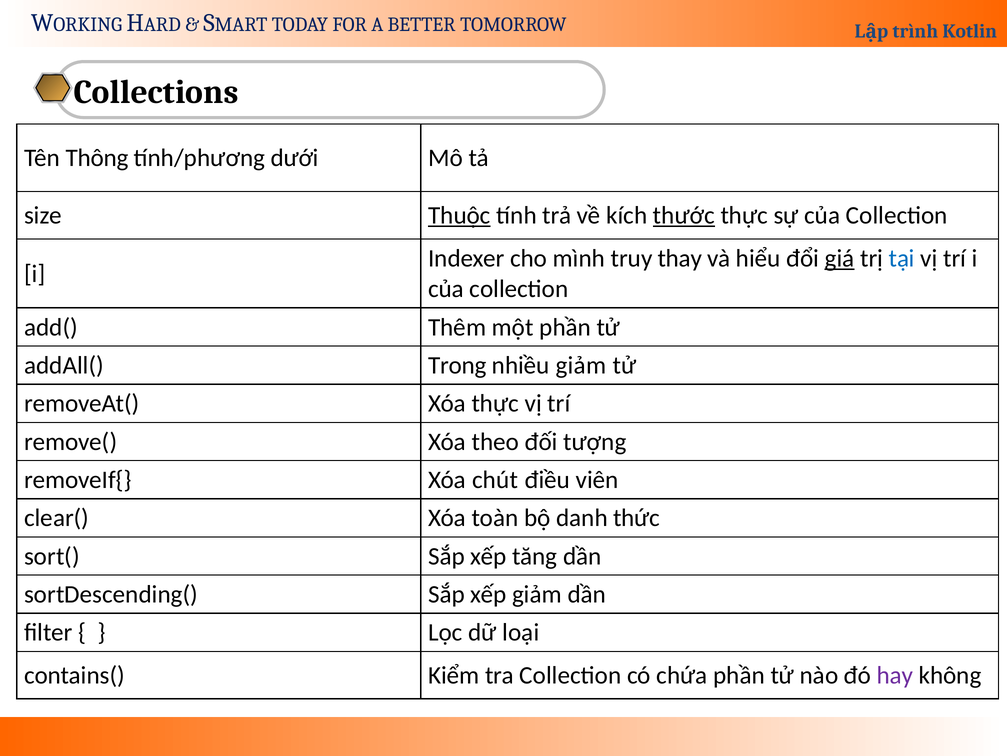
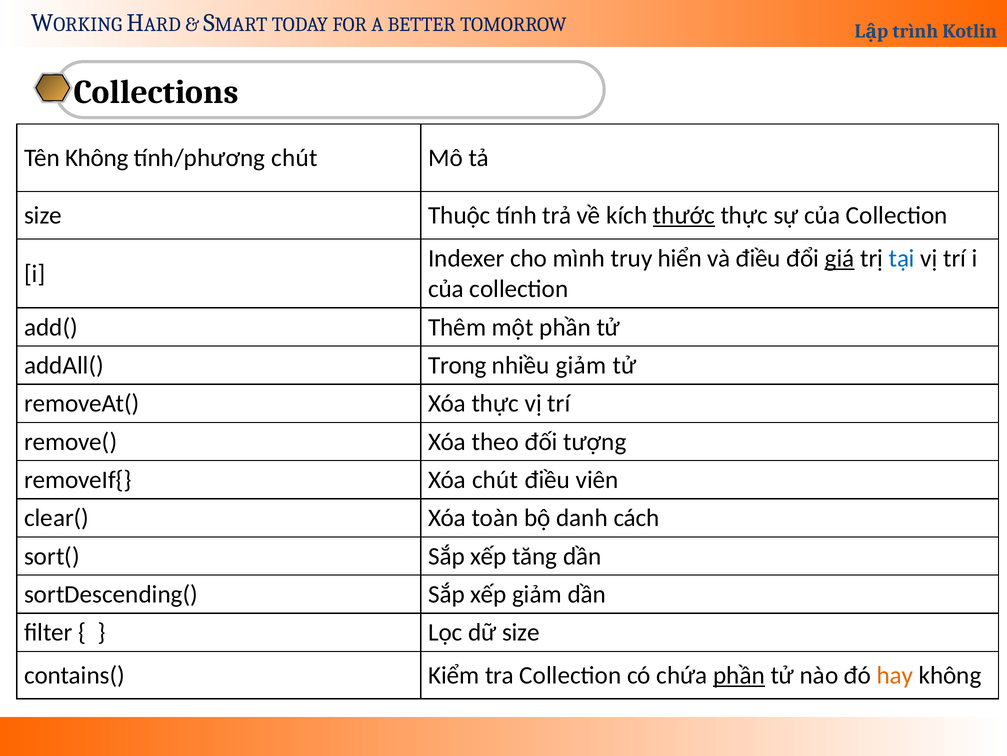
Tên Thông: Thông -> Không (97, 158)
tính/phương dưới: dưới -> chút (294, 158)
Thuộc underline: present -> none (459, 215)
thay: thay -> hiển (680, 258)
và hiểu: hiểu -> điều (758, 258)
thức: thức -> cách (636, 518)
dữ loại: loại -> size (521, 632)
phần underline: none -> present (739, 675)
hay colour: purple -> orange (895, 675)
